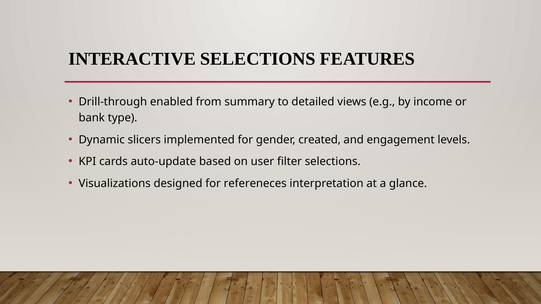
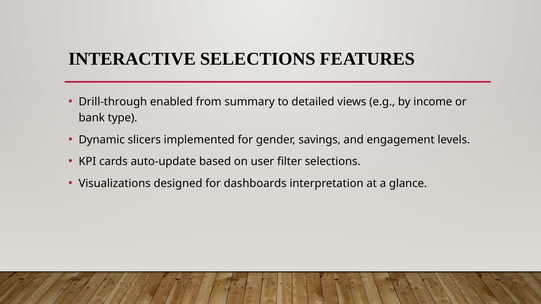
created: created -> savings (320, 140)
refereneces: refereneces -> dashboards (255, 184)
